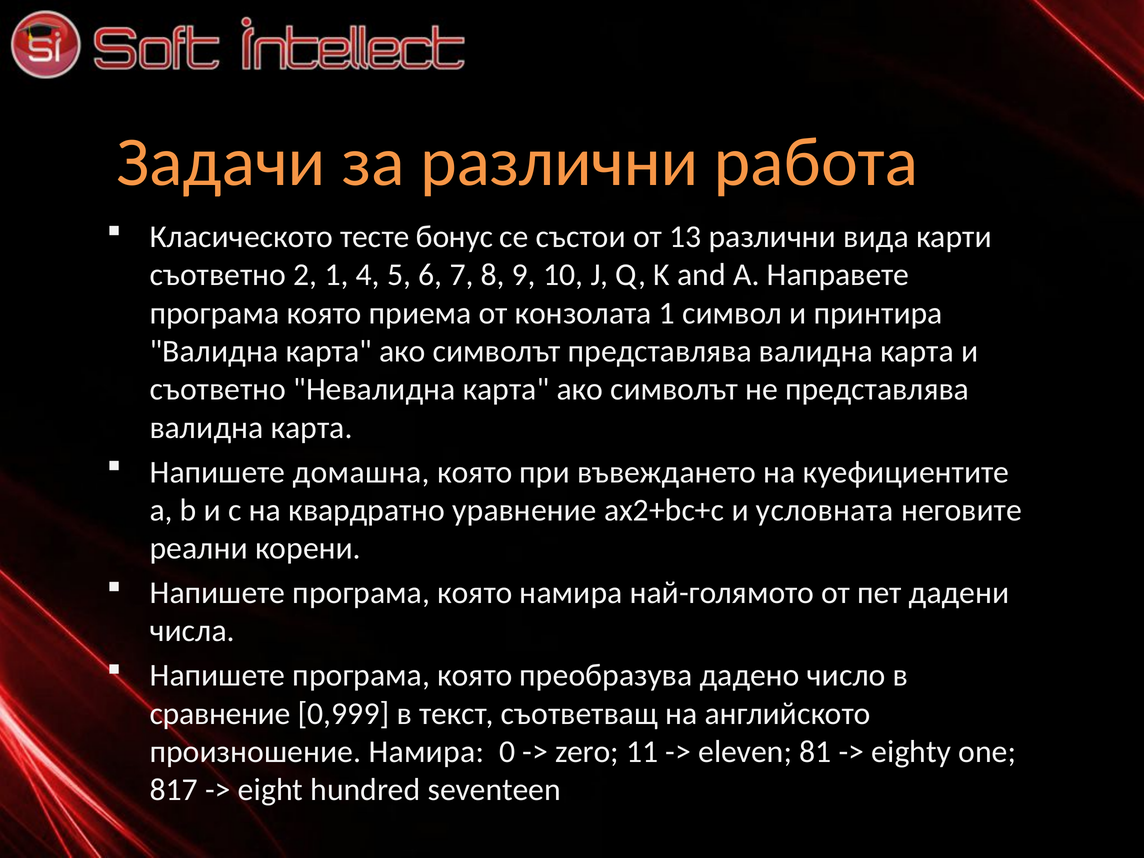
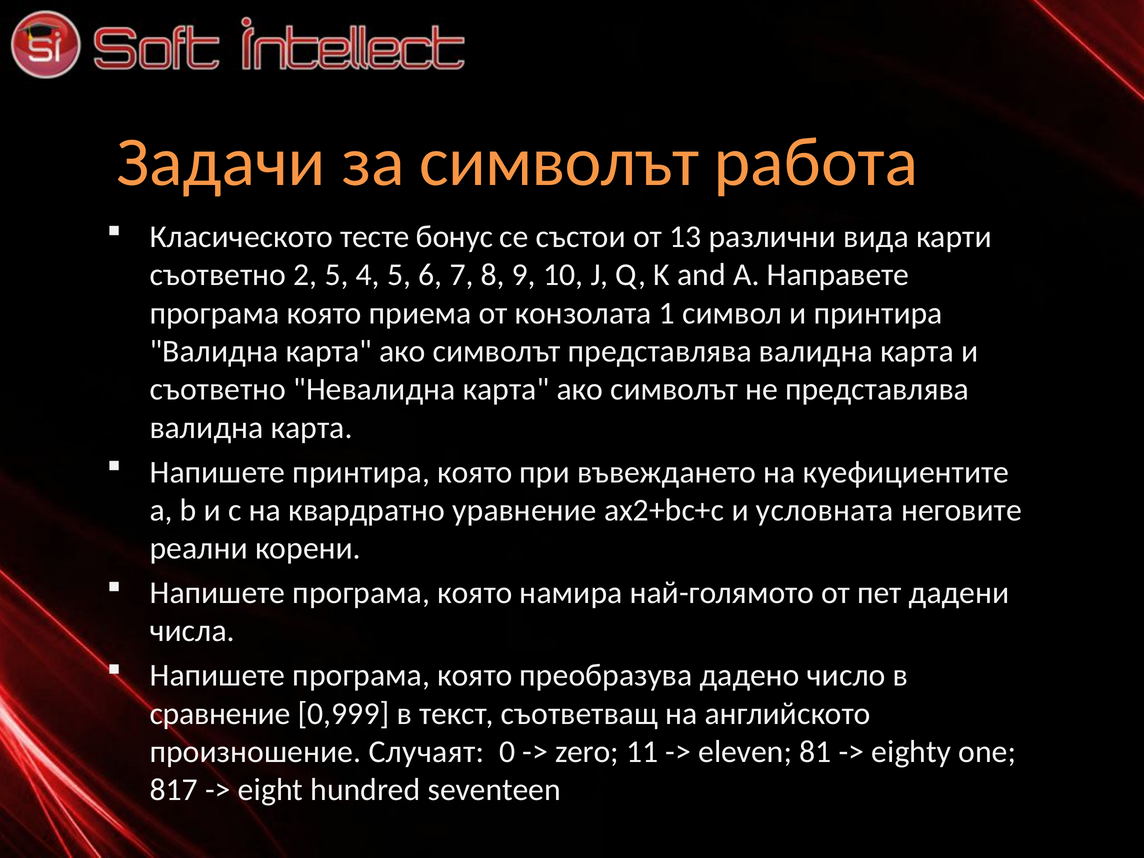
за различни: различни -> символът (559, 162)
2 1: 1 -> 5 (337, 275)
Напишете домашна: домашна -> принтира (361, 472)
произношение Намира: Намира -> Случаят (426, 752)
